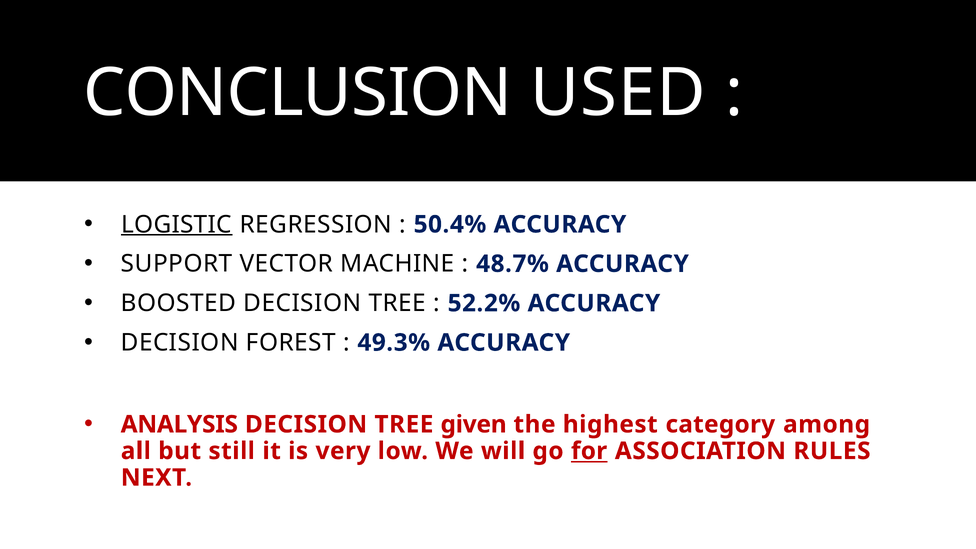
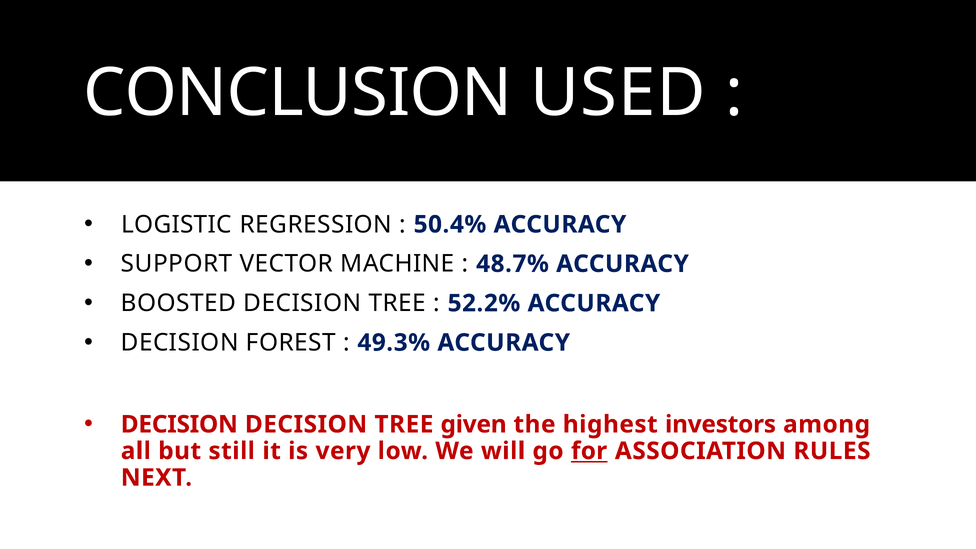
LOGISTIC underline: present -> none (176, 224)
ANALYSIS: ANALYSIS -> DECISION (179, 424)
category: category -> investors (721, 424)
